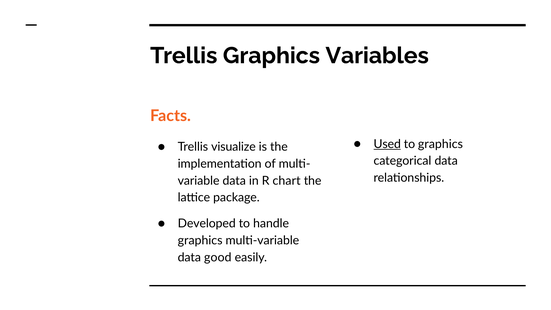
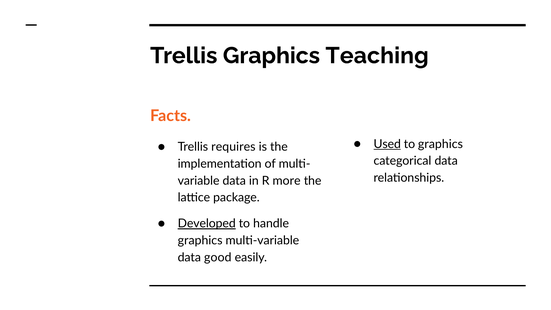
Variables: Variables -> Teaching (377, 56)
visualize: visualize -> requires (233, 147)
chart: chart -> more (287, 181)
Developed underline: none -> present (207, 224)
